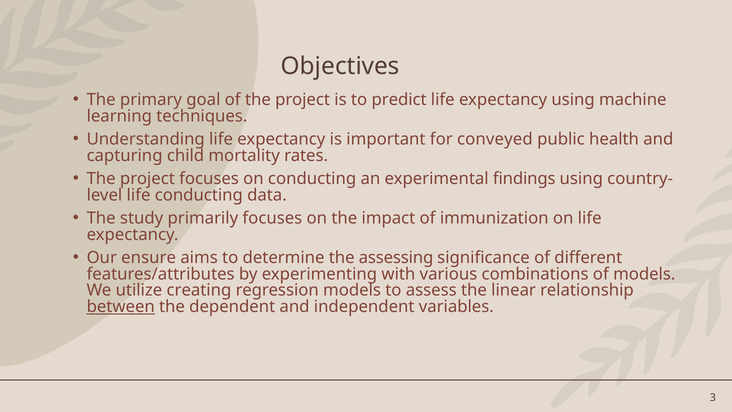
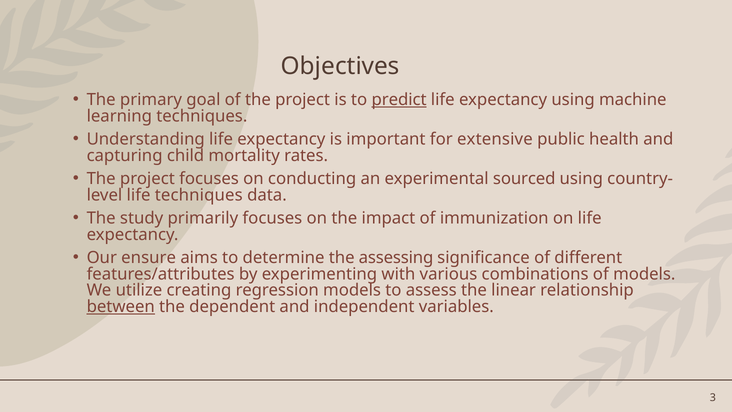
predict underline: none -> present (399, 100)
conveyed: conveyed -> extensive (495, 139)
findings: findings -> sourced (524, 179)
life conducting: conducting -> techniques (199, 195)
